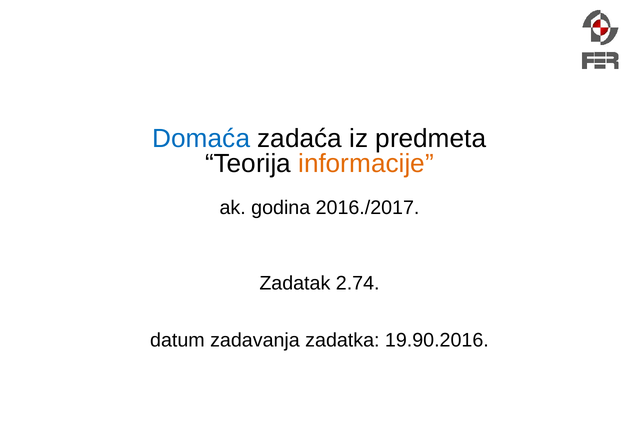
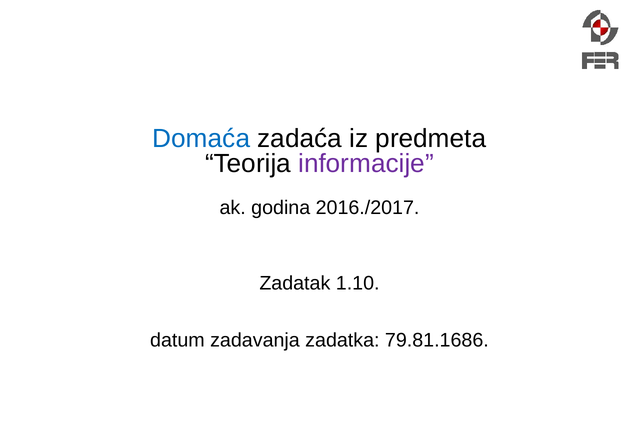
informacije colour: orange -> purple (366, 164)
2.74: 2.74 -> 1.10 (358, 284)
19.90.2016: 19.90.2016 -> 79.81.1686 (437, 340)
